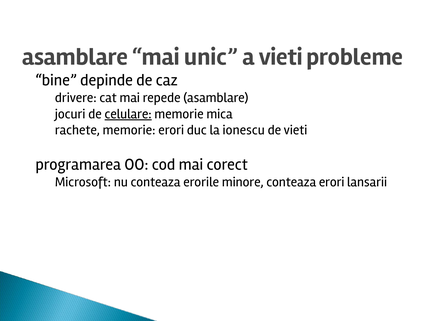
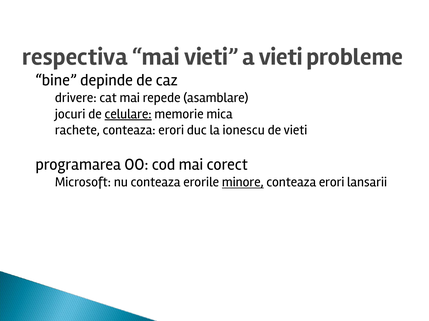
asamblare: asamblare -> respectiva (75, 57)
mai unic: unic -> vieti (211, 57)
rachete memorie: memorie -> conteaza (129, 130)
minore underline: none -> present (243, 183)
